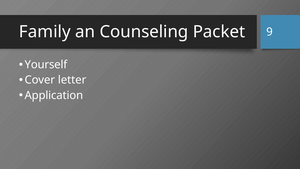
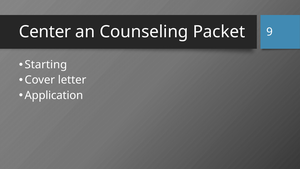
Family: Family -> Center (45, 32)
Yourself: Yourself -> Starting (46, 65)
